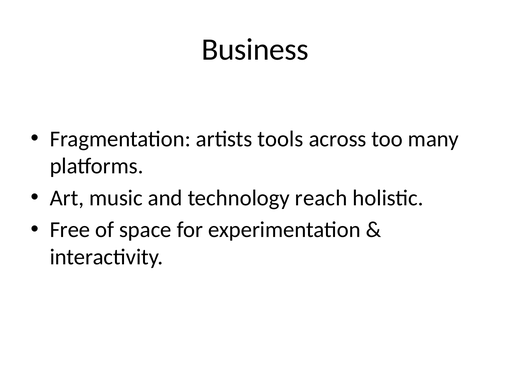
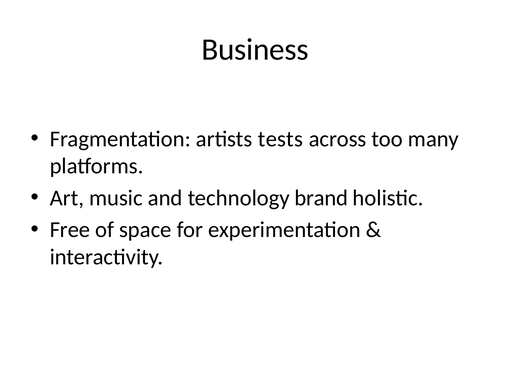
tools: tools -> tests (280, 139)
reach: reach -> brand (321, 198)
